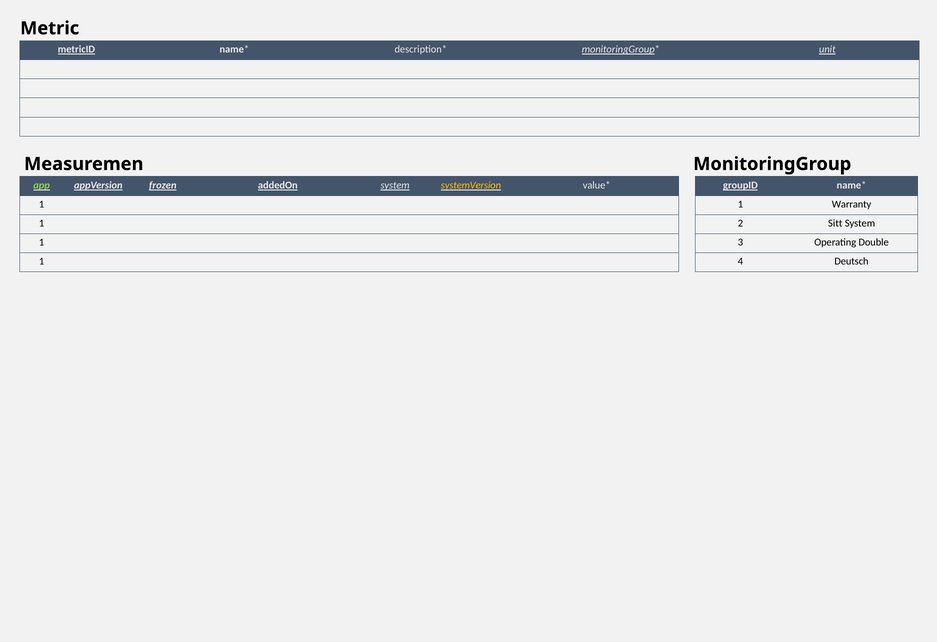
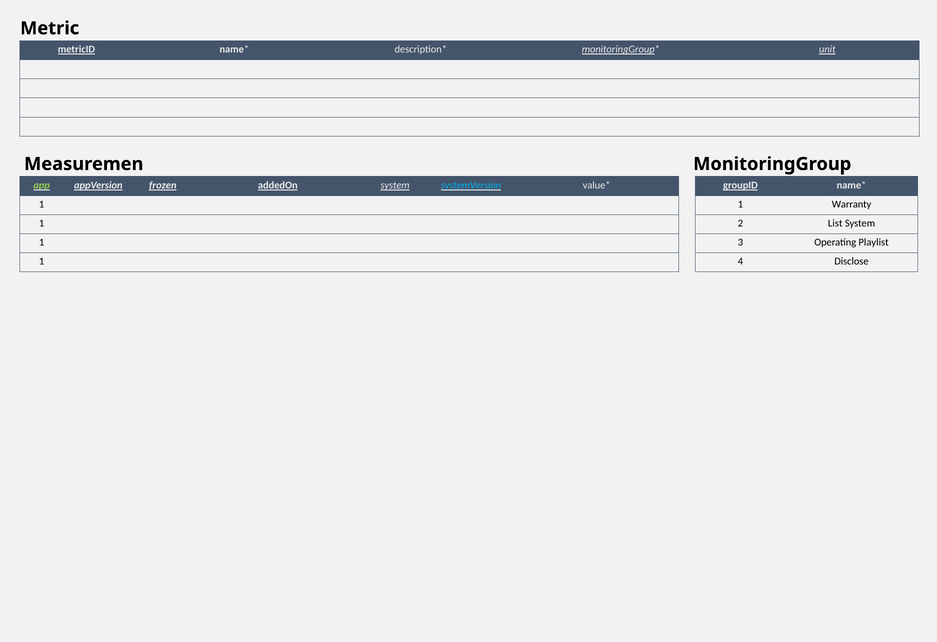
systemVersion colour: yellow -> light blue (471, 185)
Sitt: Sitt -> List (835, 223)
Double: Double -> Playlist (874, 242)
Deutsch: Deutsch -> Disclose (851, 261)
